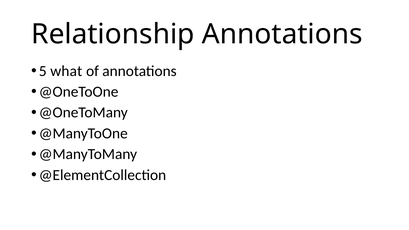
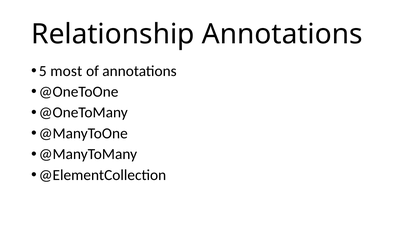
what: what -> most (66, 71)
